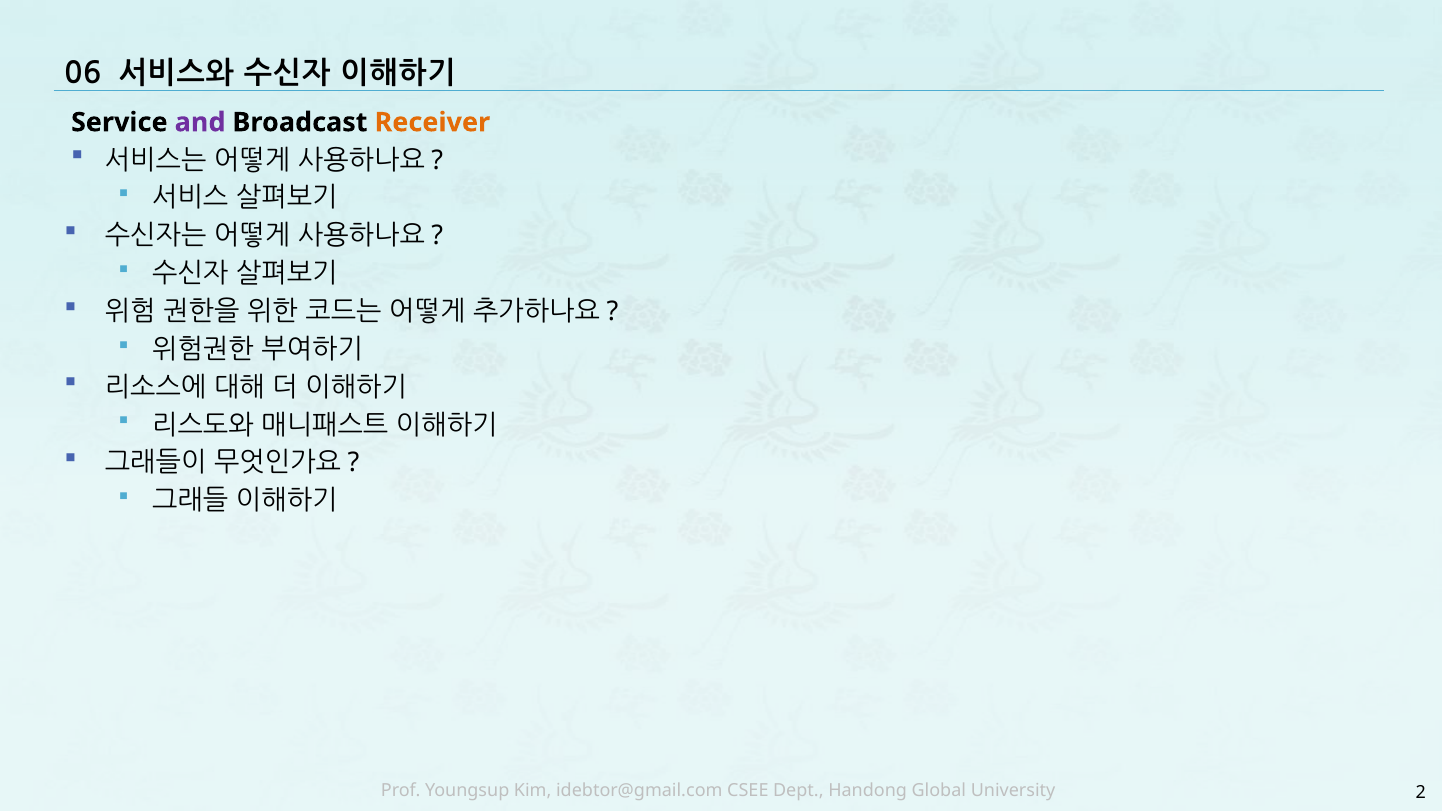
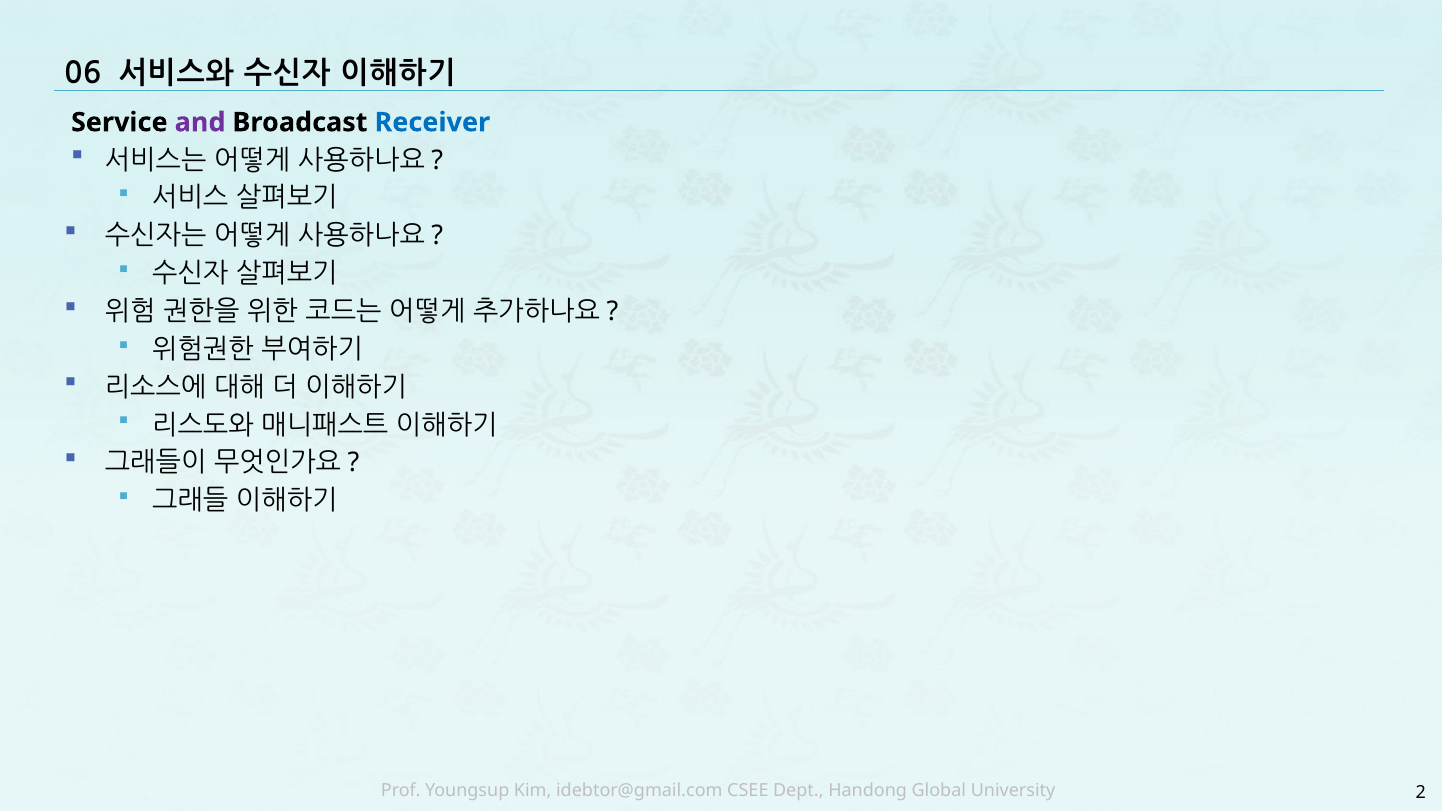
Receiver colour: orange -> blue (432, 122)
